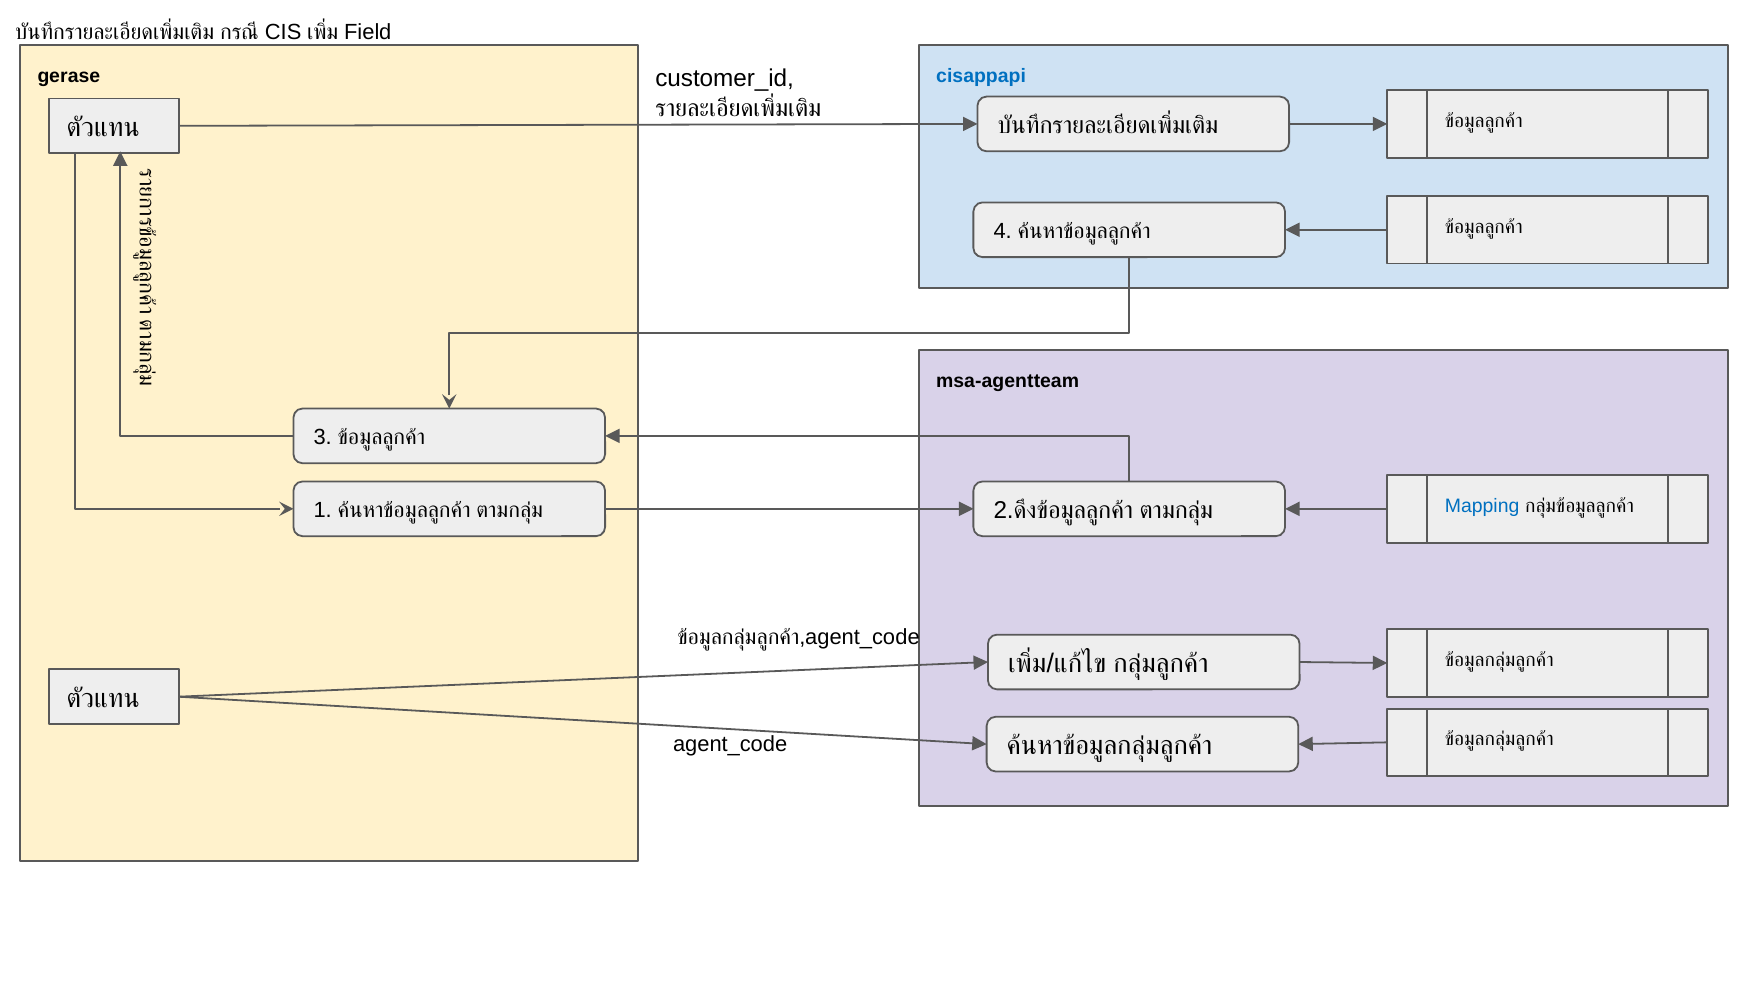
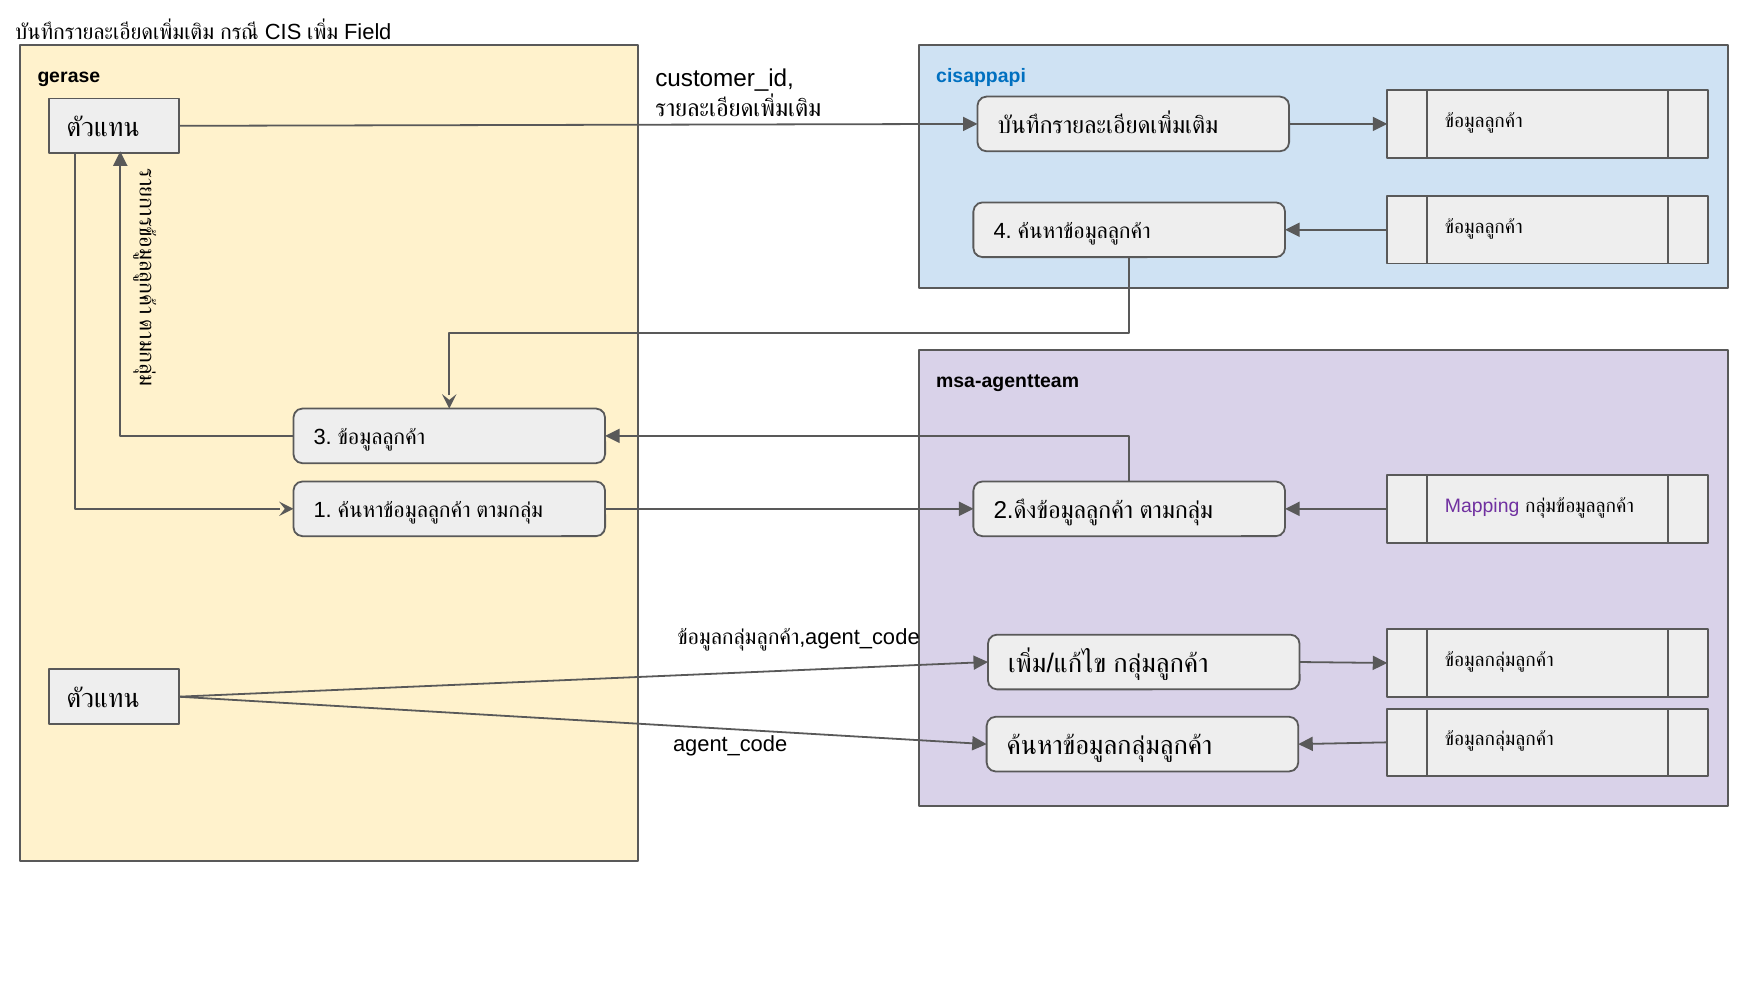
Mapping colour: blue -> purple (1482, 505)
